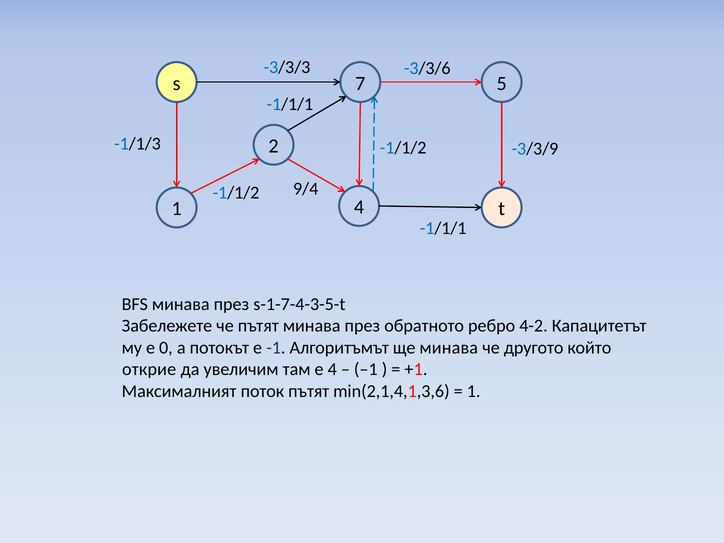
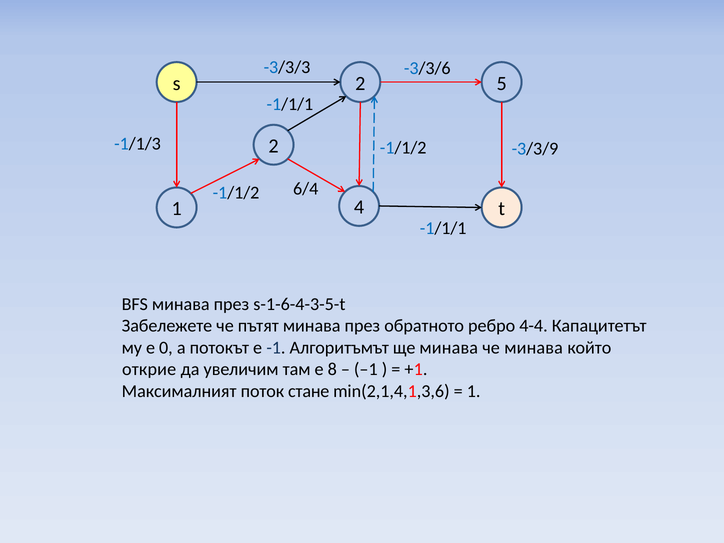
s 7: 7 -> 2 (360, 83)
9/4: 9/4 -> 6/4 (306, 189)
s-1-7-4-3-5-t: s-1-7-4-3-5-t -> s-1-6-4-3-5-t (299, 304)
4-2: 4-2 -> 4-4 (534, 326)
че другото: другото -> минава (534, 348)
е 4: 4 -> 8 (332, 369)
поток пътят: пътят -> стане (309, 391)
